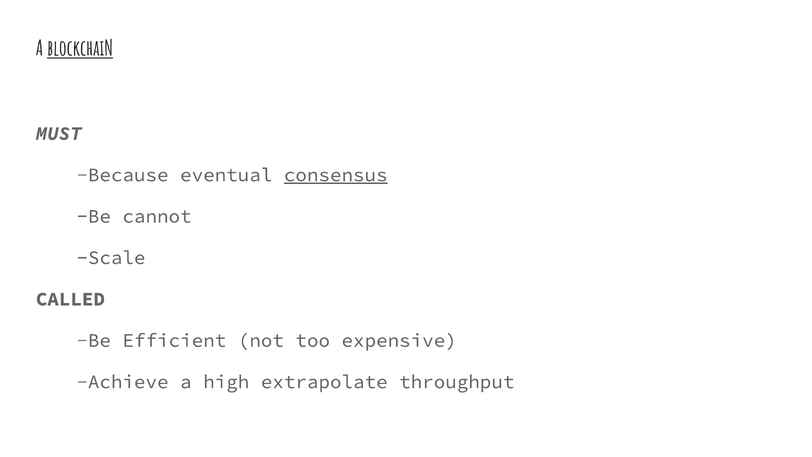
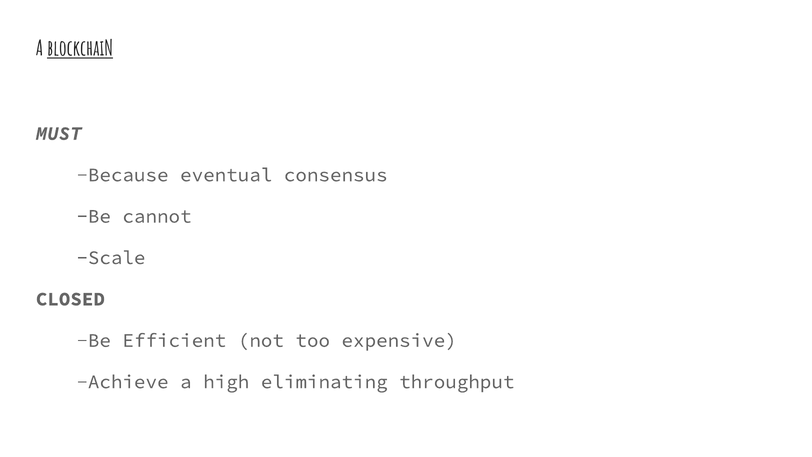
consensus underline: present -> none (336, 175)
CALLED: CALLED -> CLOSED (70, 299)
extrapolate: extrapolate -> eliminating (324, 382)
